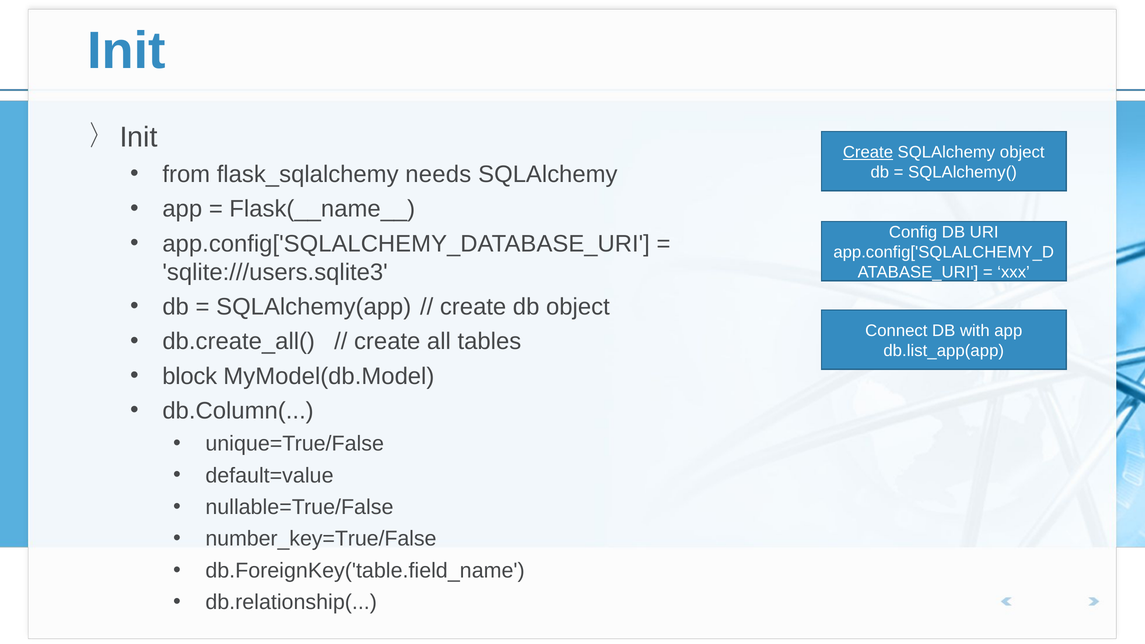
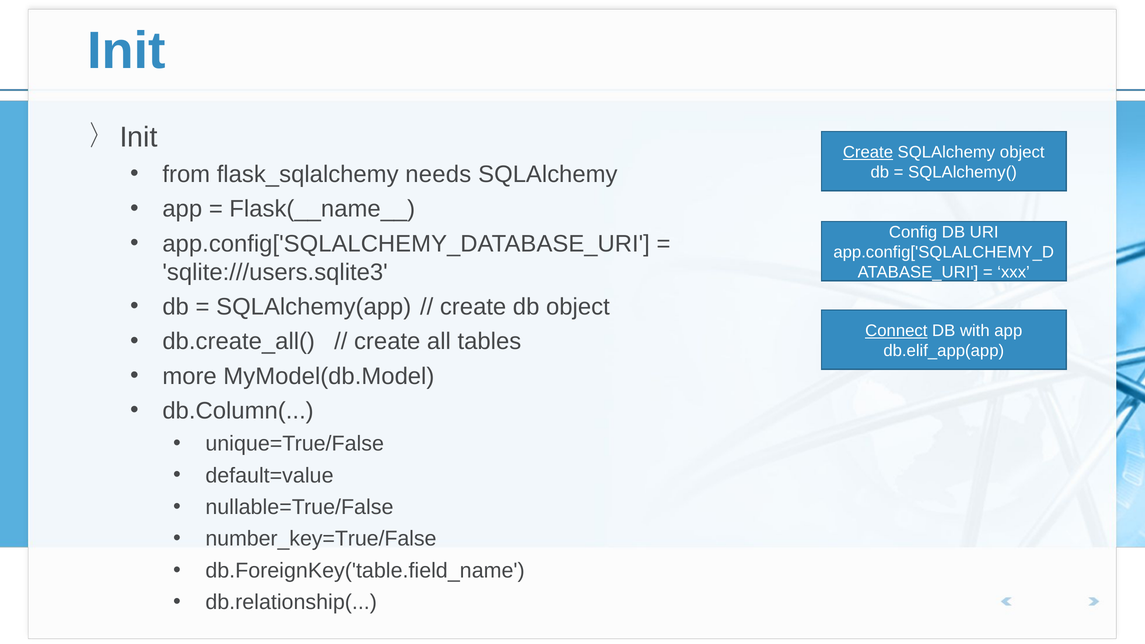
Connect underline: none -> present (896, 331)
db.list_app(app: db.list_app(app -> db.elif_app(app (944, 351)
block: block -> more (190, 376)
